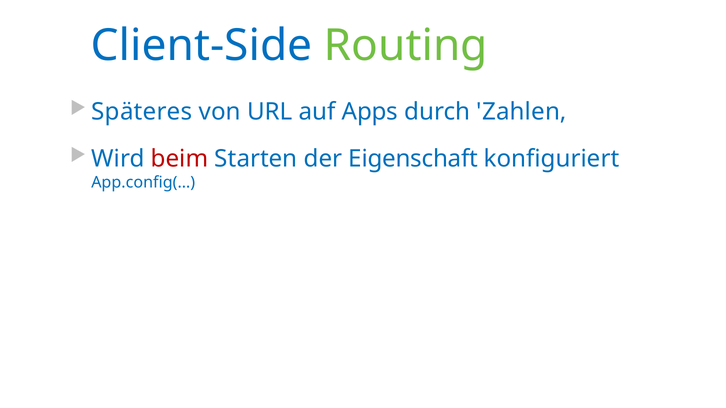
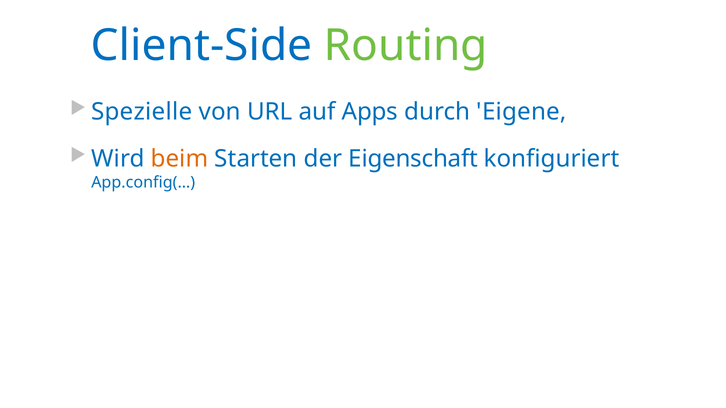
Späteres: Späteres -> Spezielle (142, 112)
Zahlen‚: Zahlen‚ -> Eigene‚ (521, 112)
beim colour: red -> orange (179, 159)
